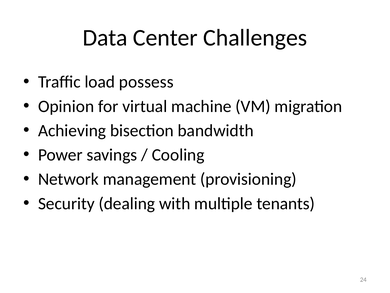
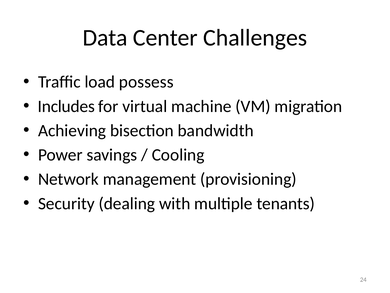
Opinion: Opinion -> Includes (66, 106)
